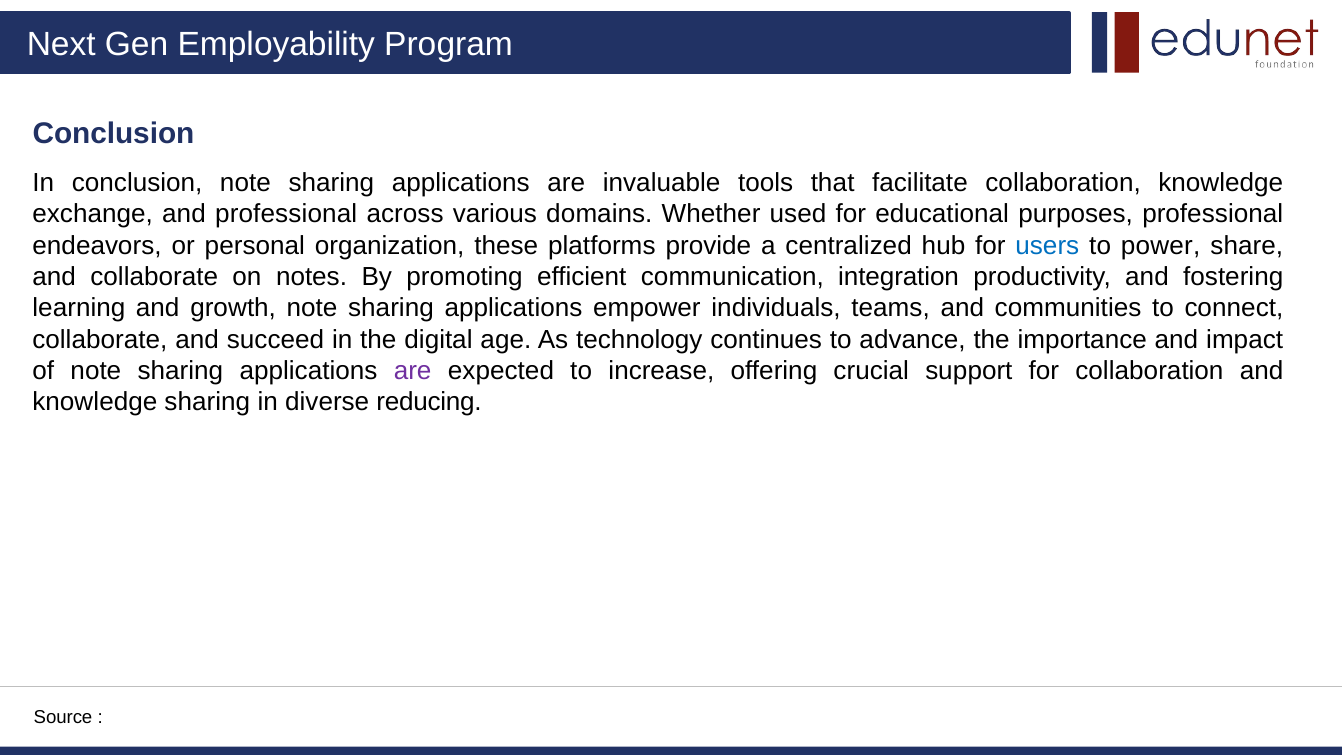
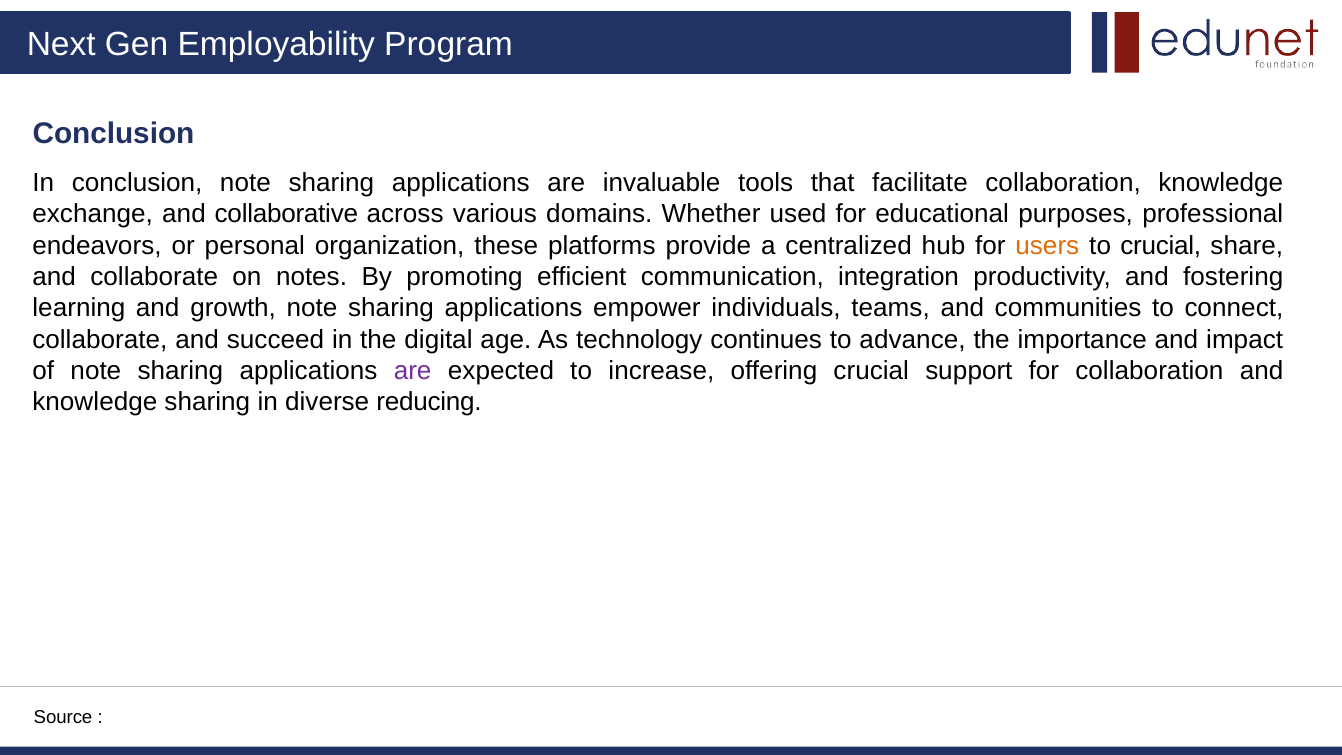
and professional: professional -> collaborative (286, 214)
users colour: blue -> orange (1047, 245)
to power: power -> crucial (1161, 245)
